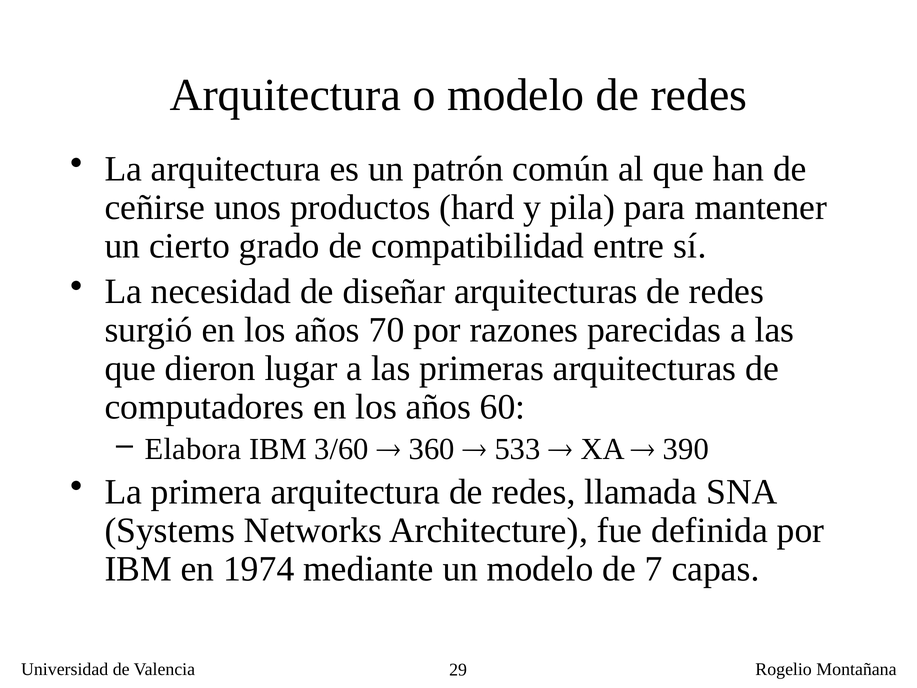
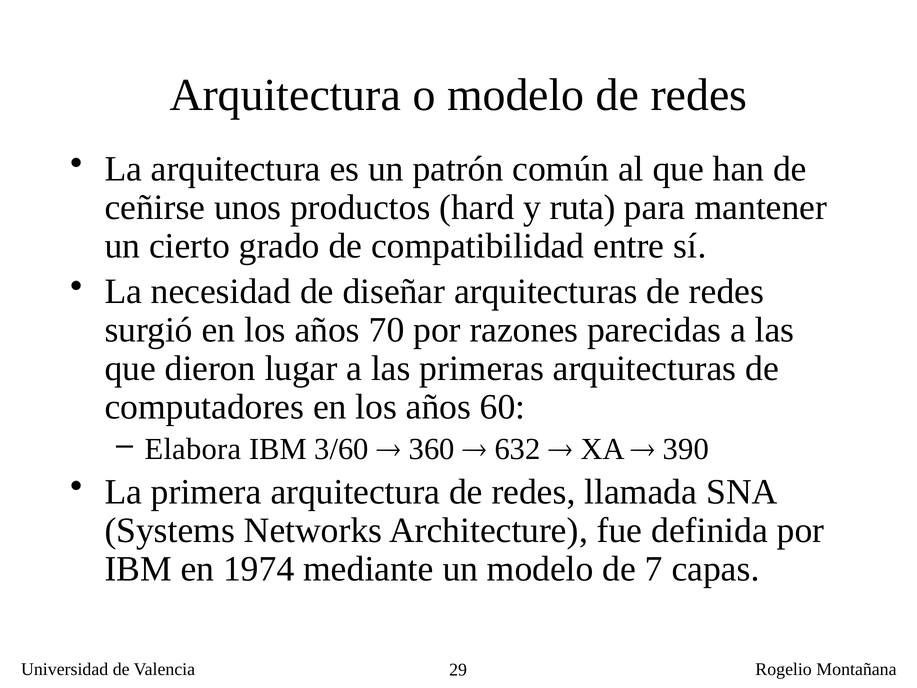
pila: pila -> ruta (583, 207)
533: 533 -> 632 (518, 449)
